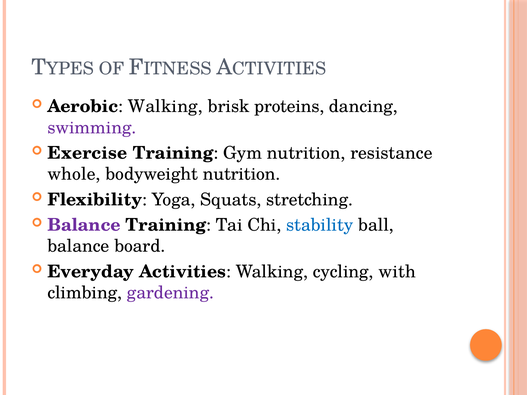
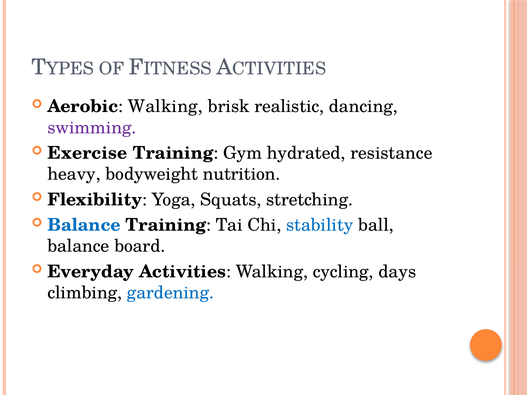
proteins: proteins -> realistic (289, 107)
Gym nutrition: nutrition -> hydrated (306, 153)
whole: whole -> heavy (74, 174)
Balance colour: purple -> blue (84, 225)
with: with -> days (397, 272)
gardening colour: purple -> blue (171, 293)
